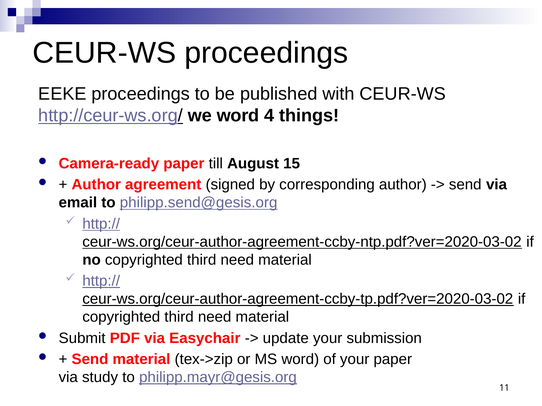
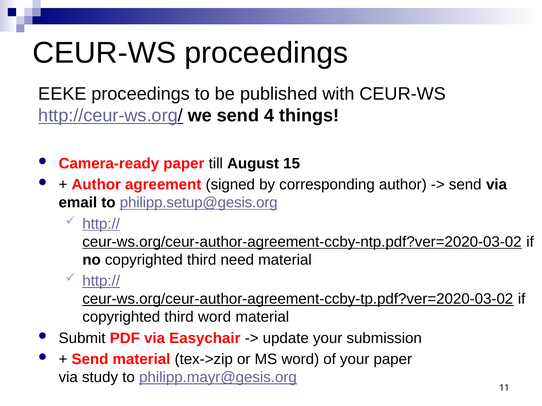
we word: word -> send (238, 116)
philipp.send@gesis.org: philipp.send@gesis.org -> philipp.setup@gesis.org (199, 203)
need: need -> word (215, 317)
